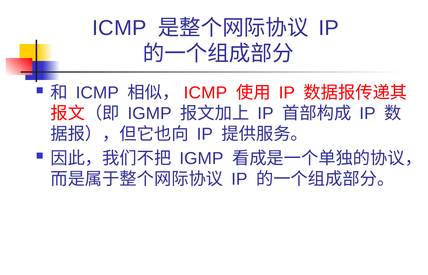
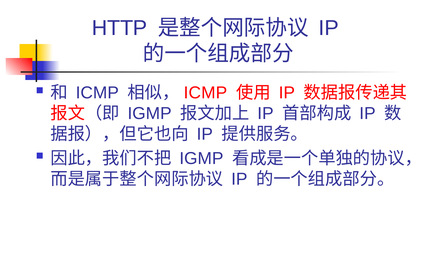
ICMP: ICMP -> HTTP (120, 28)
